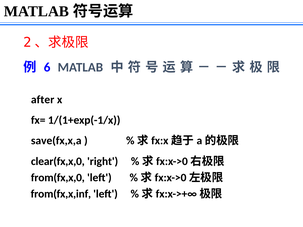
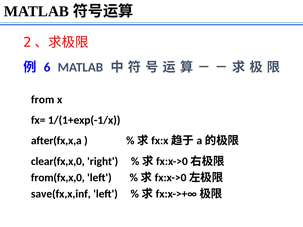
after: after -> from (43, 100)
save(fx,x,a: save(fx,x,a -> after(fx,x,a (56, 141)
from(fx,x,inf: from(fx,x,inf -> save(fx,x,inf (61, 194)
